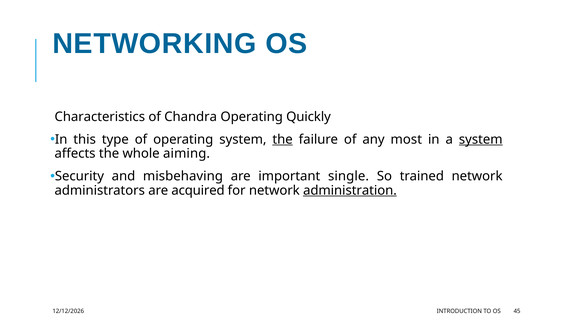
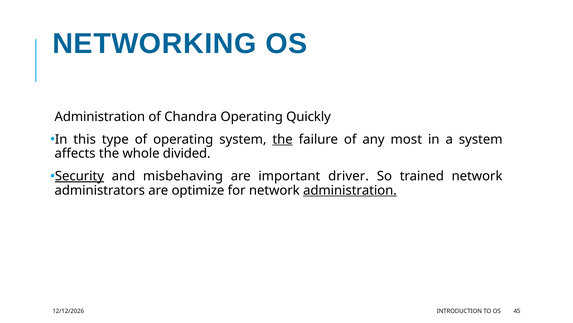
Characteristics: Characteristics -> Administration (100, 117)
system underline: present -> none (481, 139)
aiming: aiming -> divided (187, 153)
Security underline: none -> present (79, 176)
single: single -> driver (349, 176)
acquired: acquired -> optimize (198, 190)
